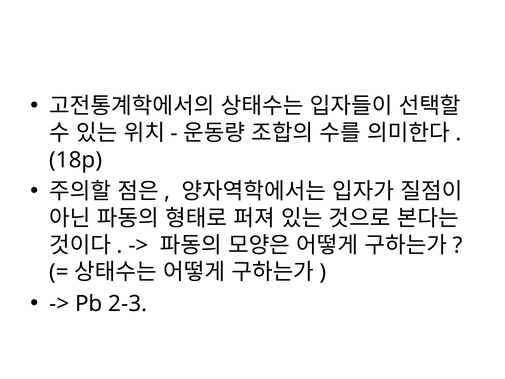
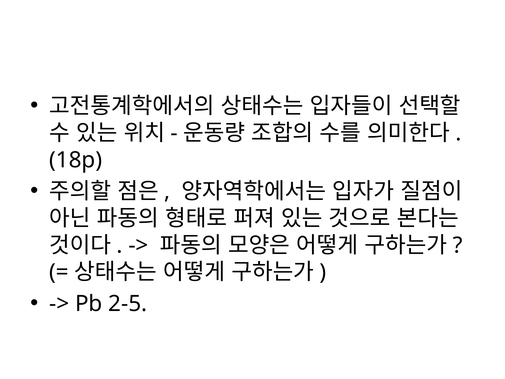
2-3: 2-3 -> 2-5 (128, 304)
